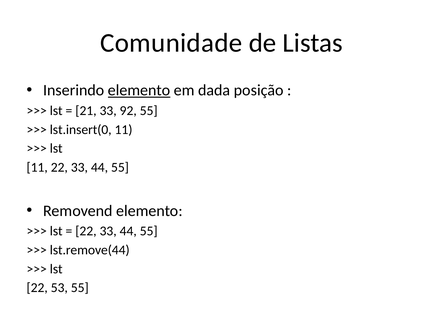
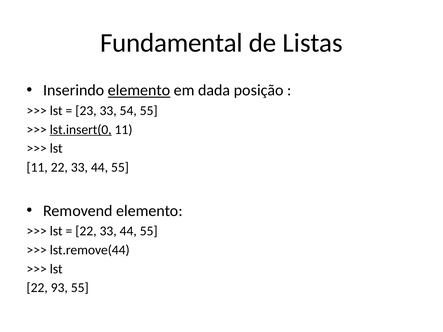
Comunidade: Comunidade -> Fundamental (171, 43)
21: 21 -> 23 (86, 111)
92: 92 -> 54 (128, 111)
lst.insert(0 underline: none -> present (81, 130)
53: 53 -> 93 (59, 288)
